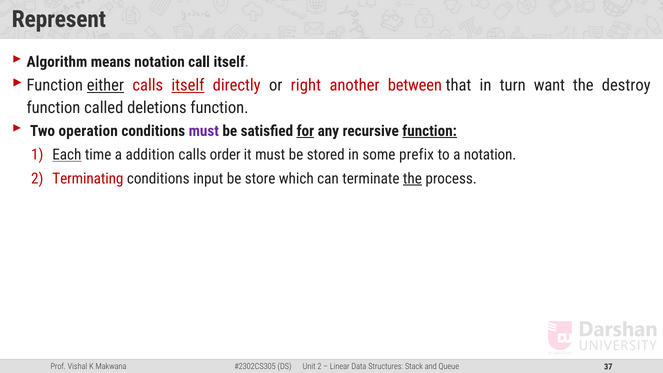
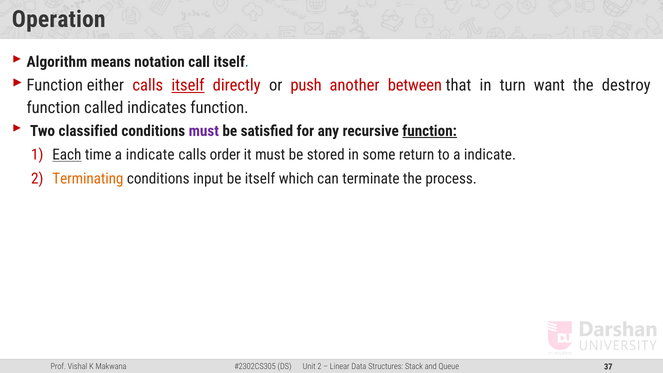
Represent: Represent -> Operation (59, 19)
either underline: present -> none (105, 85)
right: right -> push (306, 85)
deletions: deletions -> indicates (157, 108)
operation: operation -> classified (88, 131)
for underline: present -> none (305, 131)
time a addition: addition -> indicate (150, 155)
prefix: prefix -> return (417, 155)
to a notation: notation -> indicate (490, 155)
Terminating colour: red -> orange (88, 179)
be store: store -> itself (260, 179)
the underline: present -> none (412, 179)
